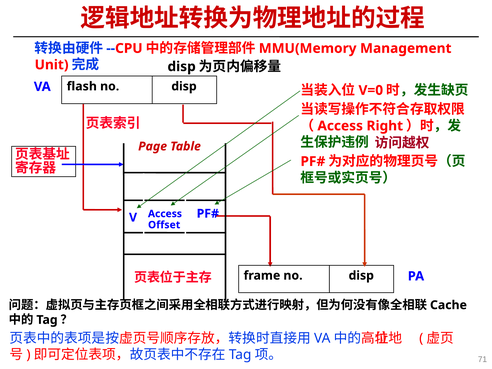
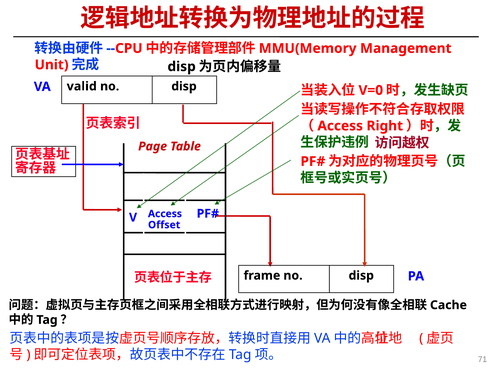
flash: flash -> valid (82, 86)
